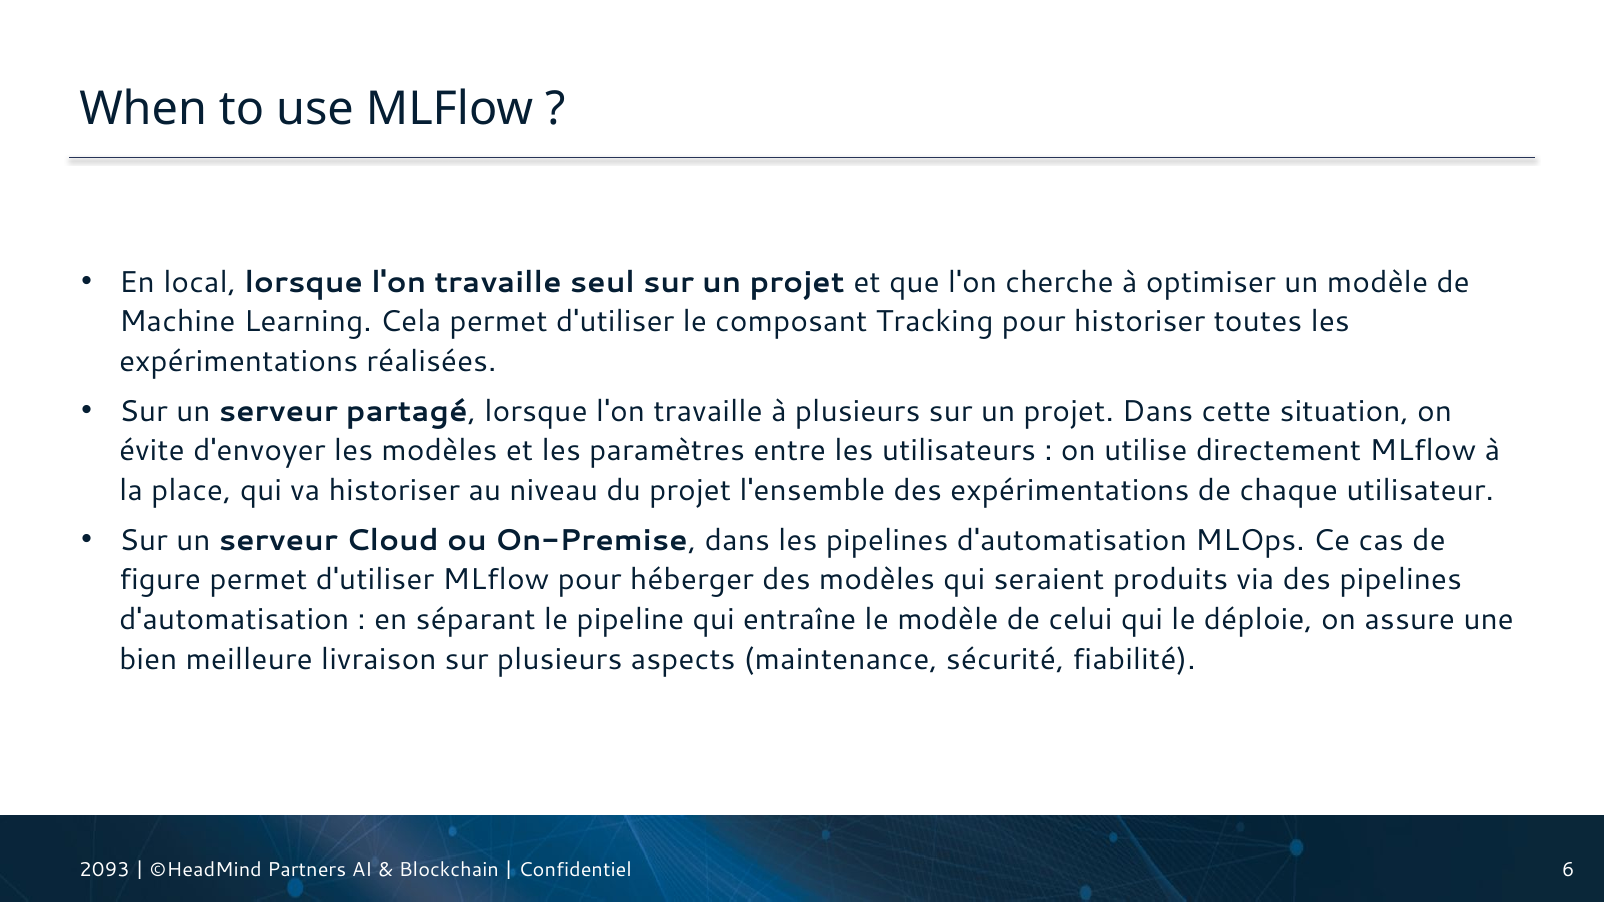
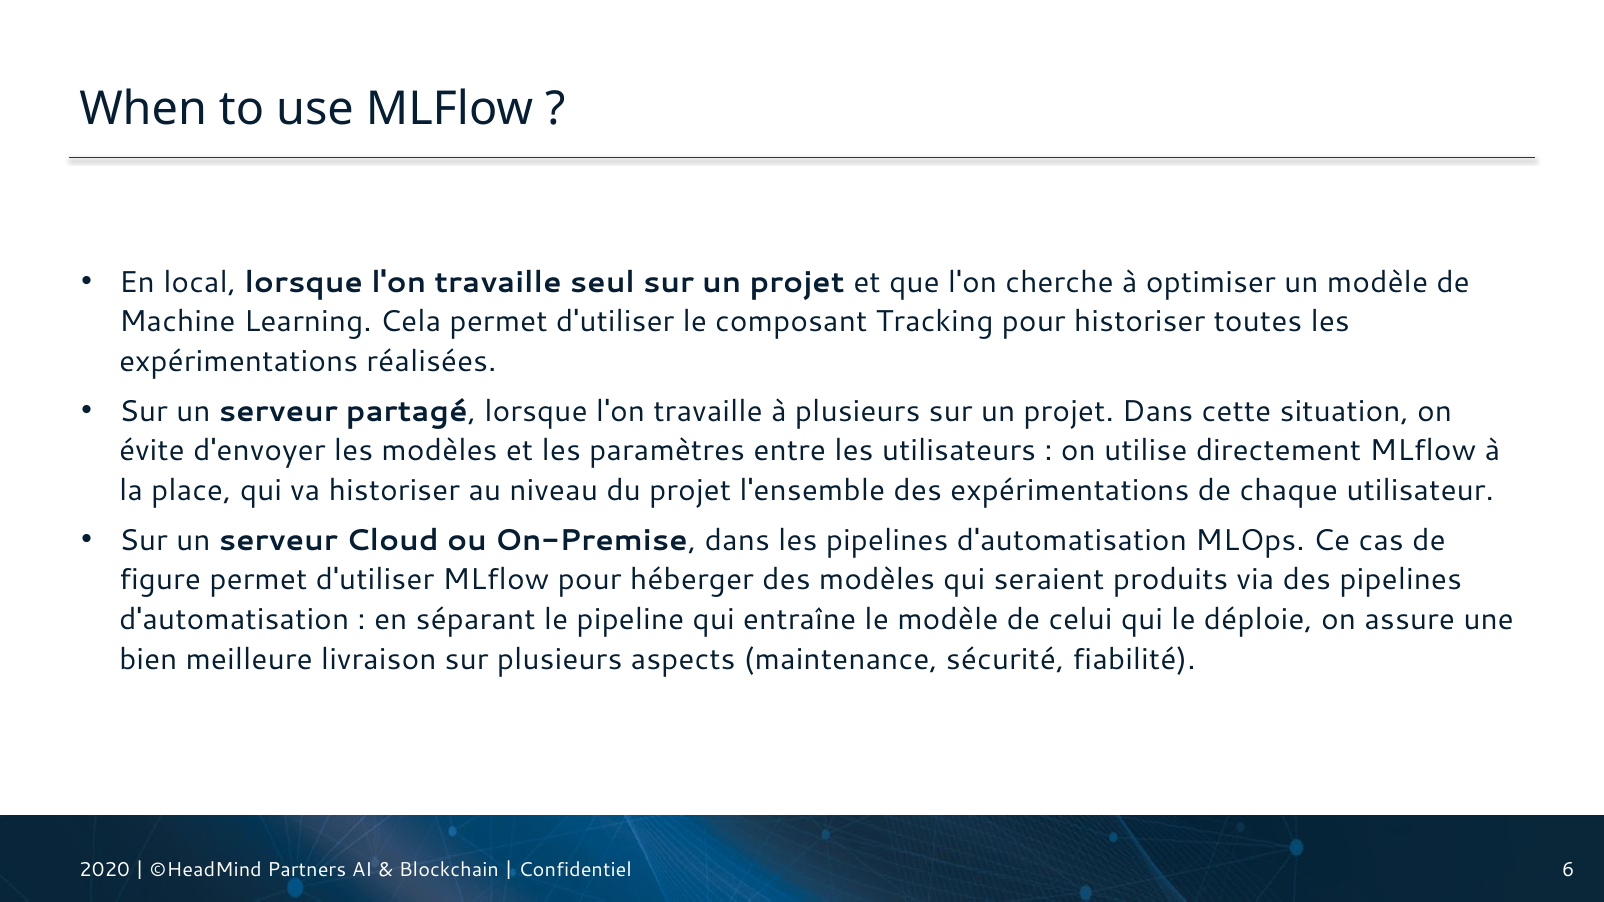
2093: 2093 -> 2020 (105, 870)
